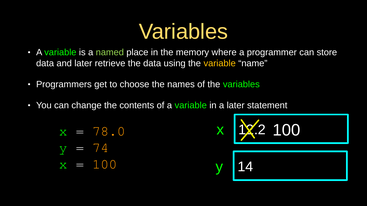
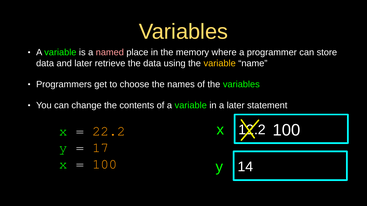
named colour: light green -> pink (110, 52)
78.0: 78.0 -> 22.2 (109, 131)
74: 74 -> 17 (101, 148)
